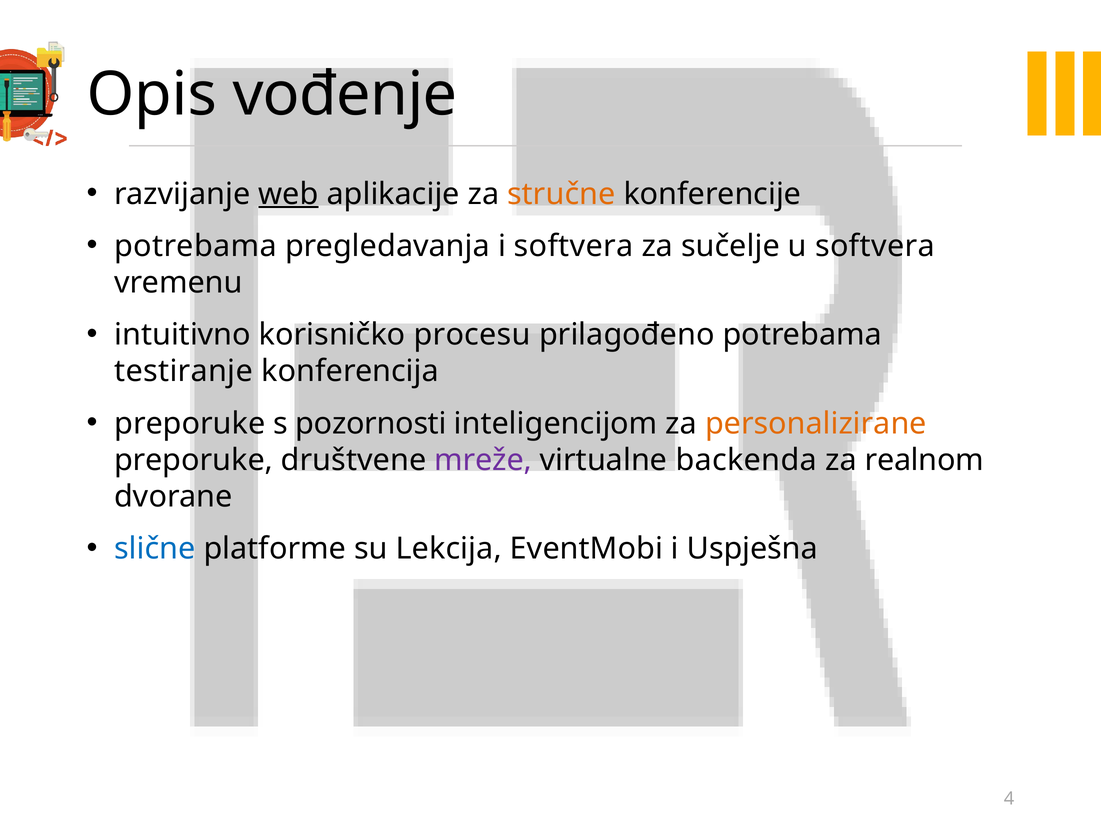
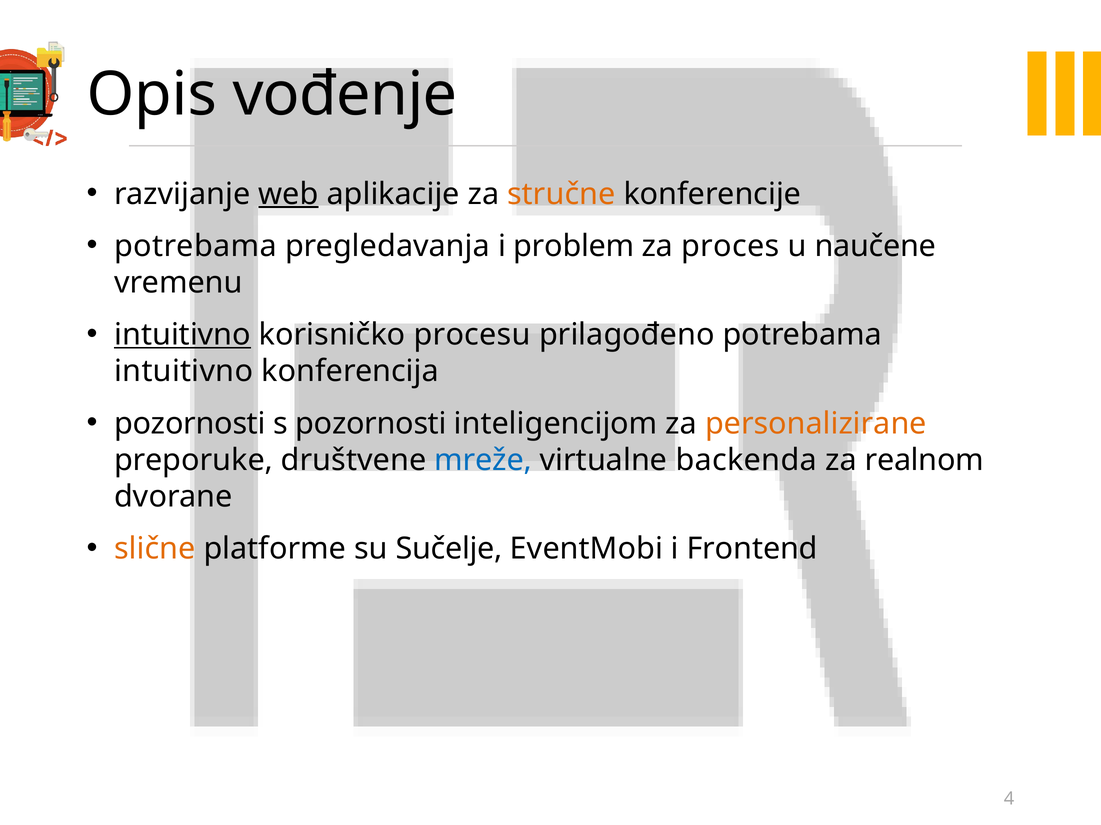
i softvera: softvera -> problem (574, 246)
sučelje: sučelje -> proces (730, 246)
u softvera: softvera -> naučene (875, 246)
intuitivno underline: none -> present (183, 335)
testiranje: testiranje -> intuitivno (184, 372)
preporuke: preporuke -> pozornosti (190, 424)
mreže colour: purple -> blue (483, 461)
slične colour: blue -> orange (155, 549)
Lekcija: Lekcija -> Sučelje (449, 549)
Uspješna: Uspješna -> Frontend (752, 549)
